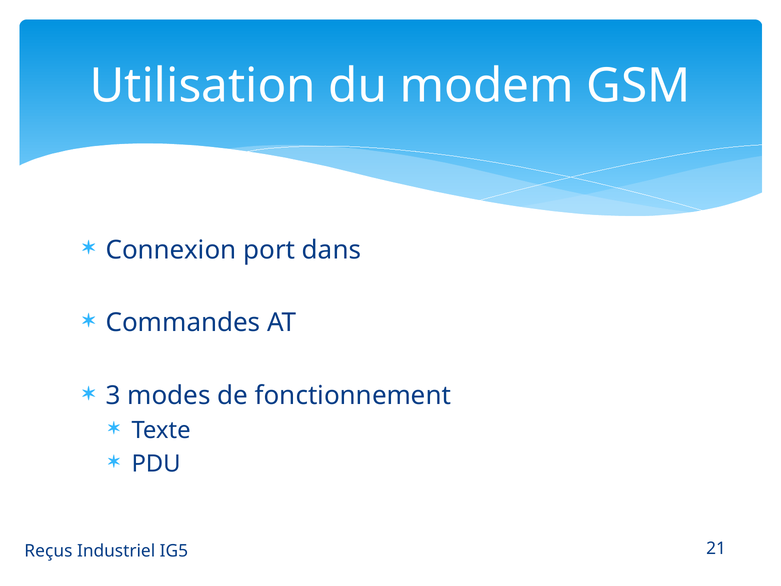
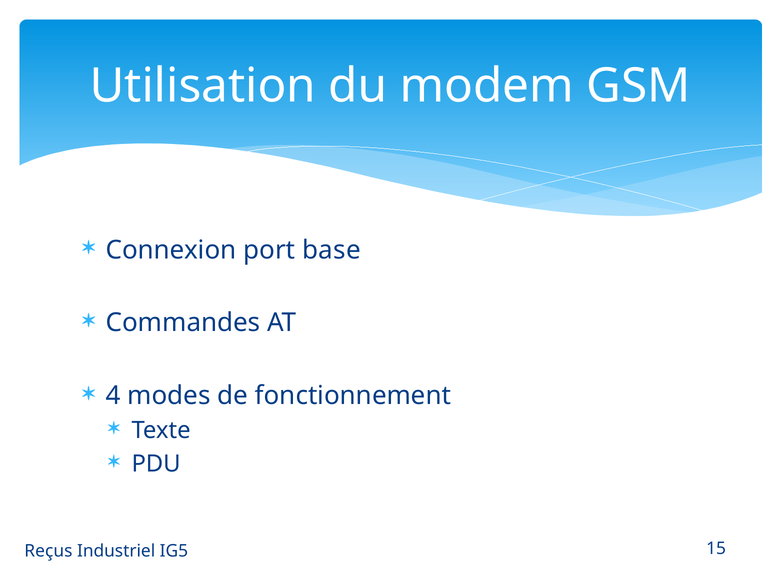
dans: dans -> base (331, 250)
3: 3 -> 4 (113, 396)
21: 21 -> 15 (716, 548)
